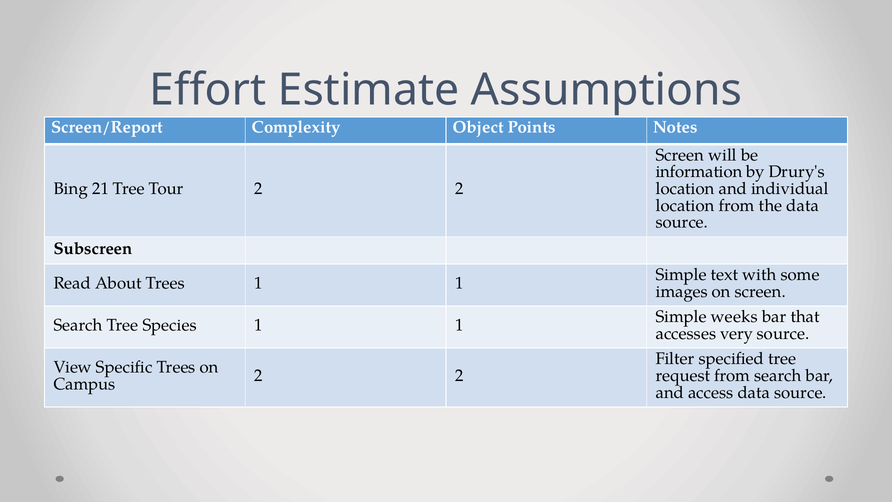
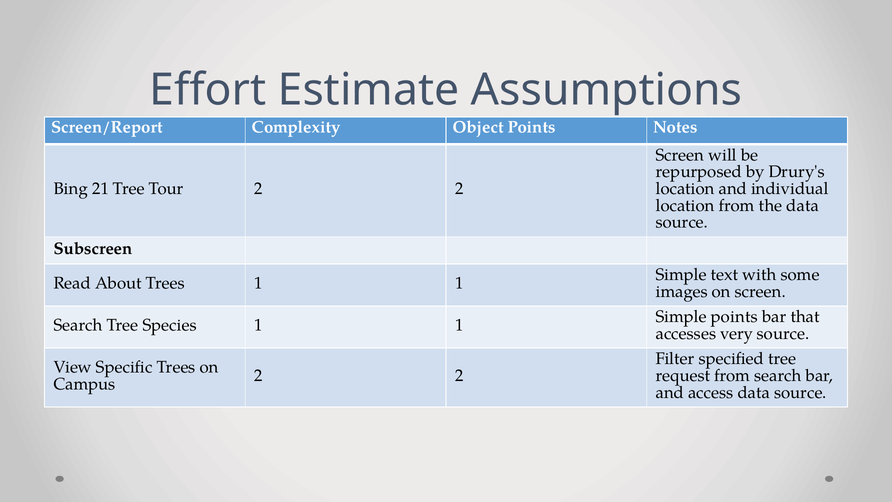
information: information -> repurposed (699, 172)
Simple weeks: weeks -> points (734, 317)
